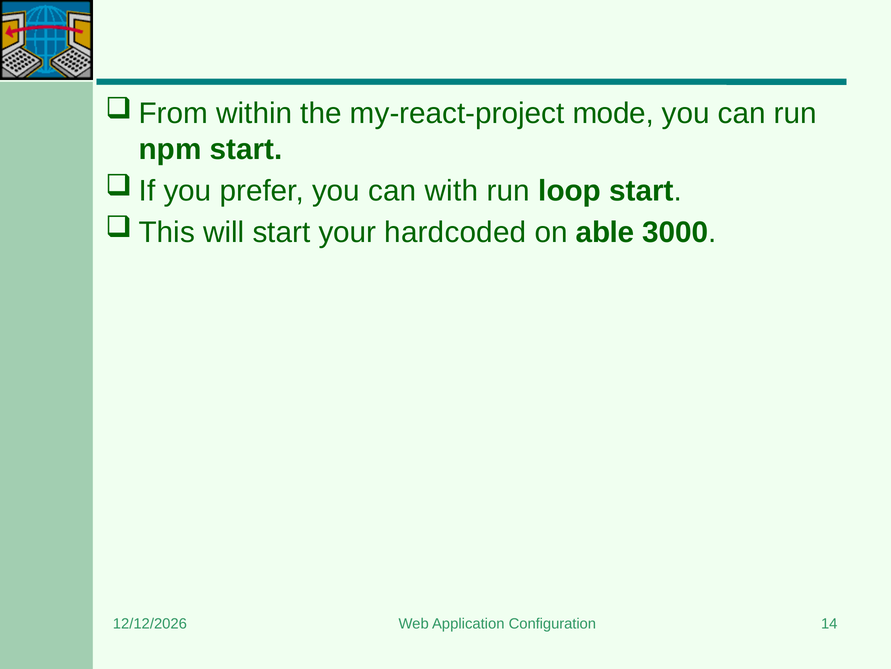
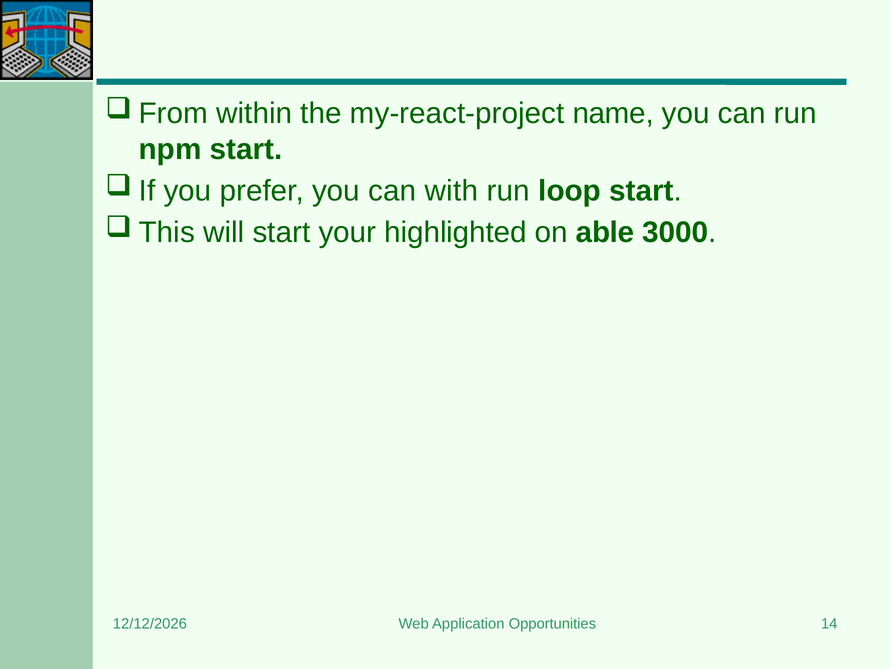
mode: mode -> name (613, 113)
hardcoded: hardcoded -> highlighted (456, 232)
Configuration: Configuration -> Opportunities (552, 623)
